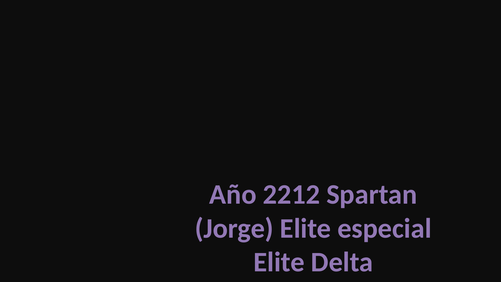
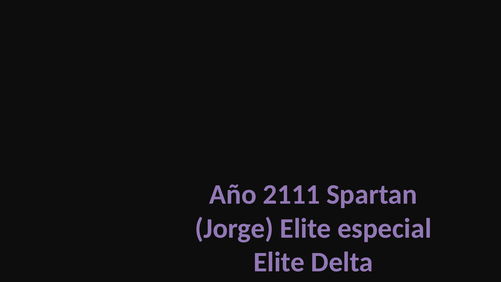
2212: 2212 -> 2111 (291, 194)
